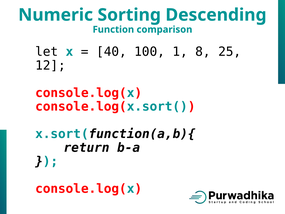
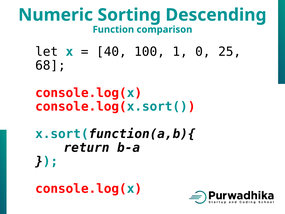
8: 8 -> 0 (203, 52)
12: 12 -> 68 (51, 65)
